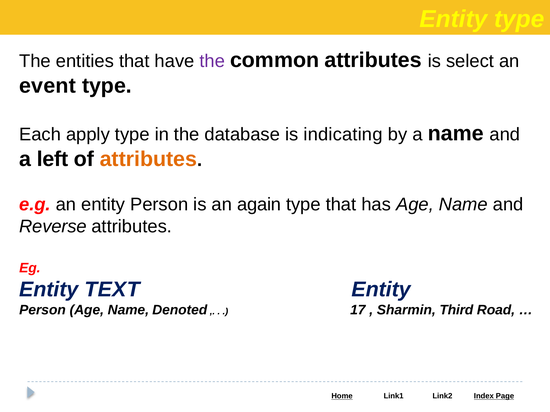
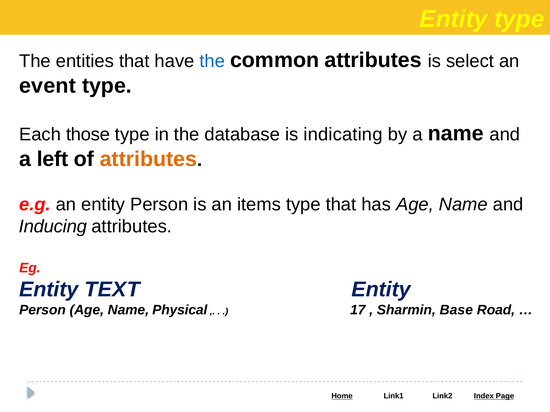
the colour: purple -> blue (212, 61)
apply: apply -> those (88, 135)
again: again -> items (259, 205)
Reverse: Reverse -> Inducing (53, 227)
Denoted: Denoted -> Physical (180, 310)
Third: Third -> Base (456, 310)
